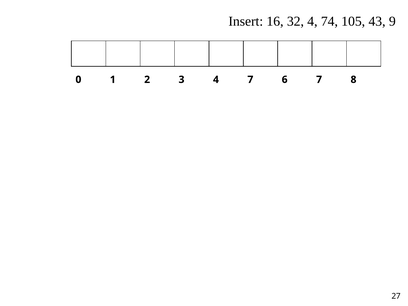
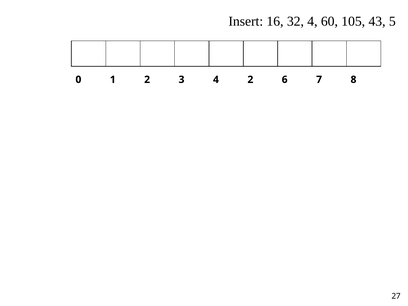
74: 74 -> 60 (329, 21)
9: 9 -> 5 (392, 21)
4 7: 7 -> 2 (250, 80)
